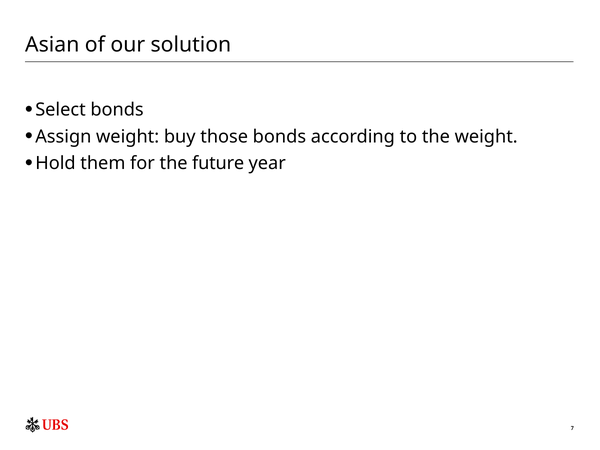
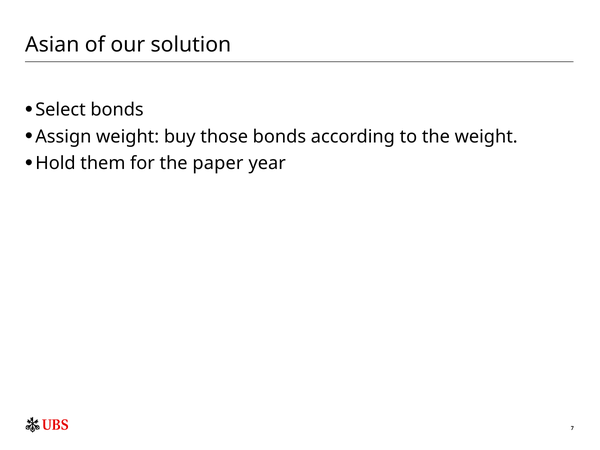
future: future -> paper (218, 163)
